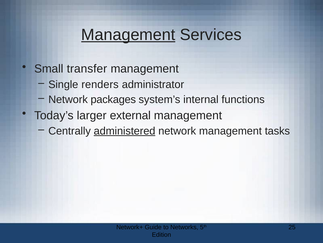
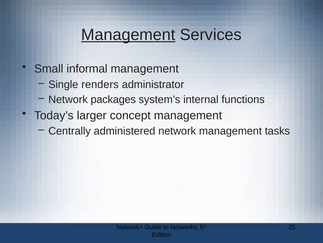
transfer: transfer -> informal (87, 69)
external: external -> concept (130, 115)
administered underline: present -> none (125, 131)
